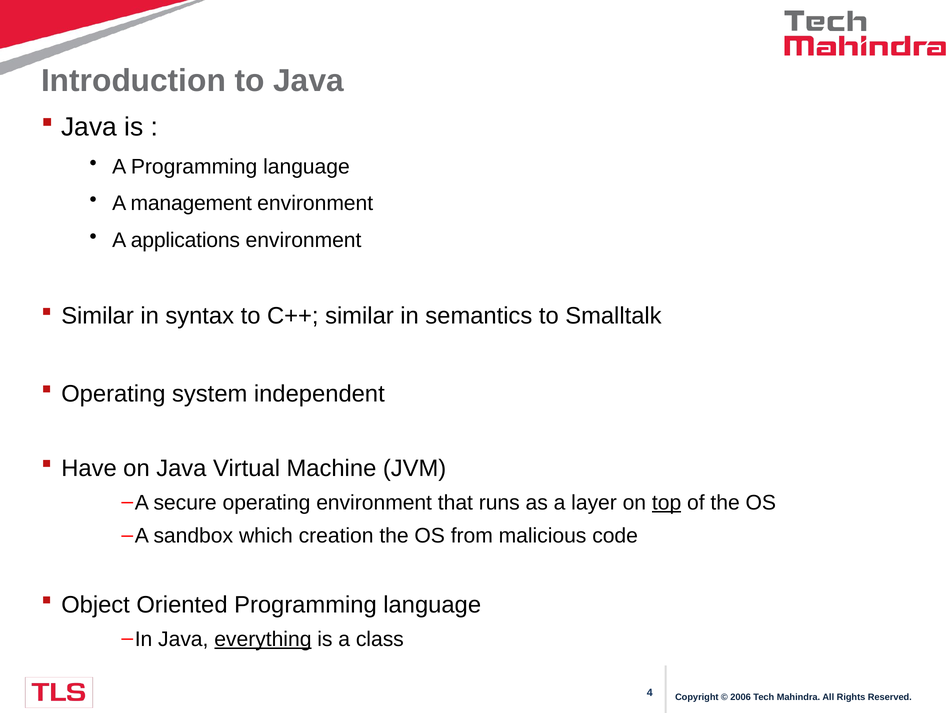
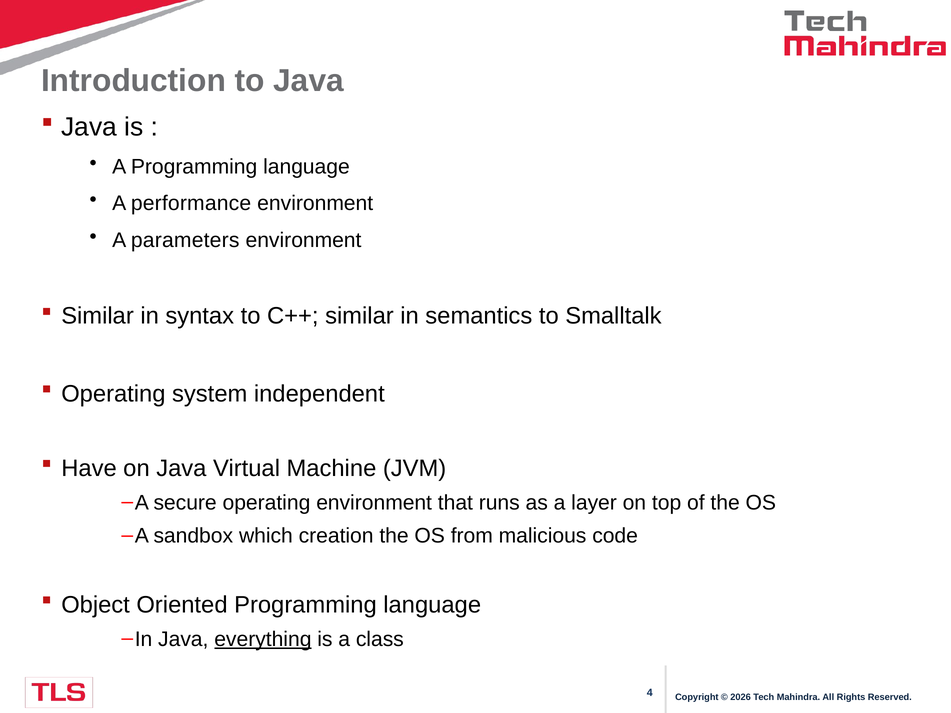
management: management -> performance (191, 204)
applications: applications -> parameters (185, 240)
top underline: present -> none (667, 503)
2006: 2006 -> 2026 (741, 697)
